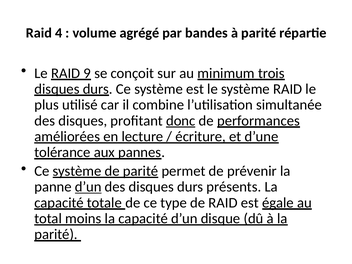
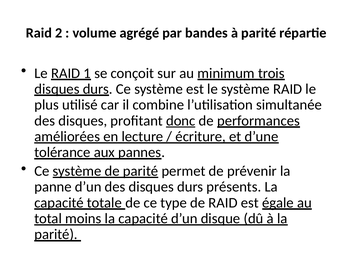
4: 4 -> 2 (59, 33)
9: 9 -> 1 (87, 73)
d’un underline: present -> none (88, 187)
